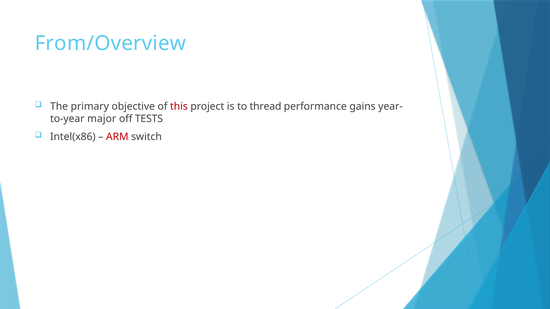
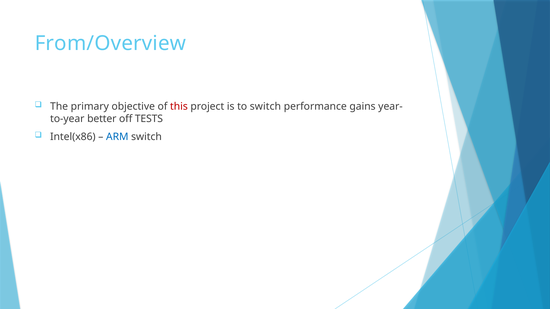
to thread: thread -> switch (265, 106)
major: major -> better (102, 119)
ARM colour: red -> blue (117, 137)
